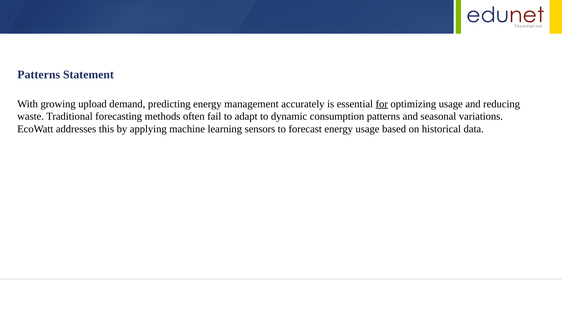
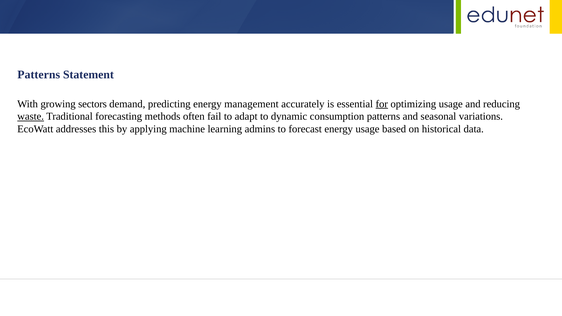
upload: upload -> sectors (93, 104)
waste underline: none -> present (31, 117)
sensors: sensors -> admins (260, 129)
